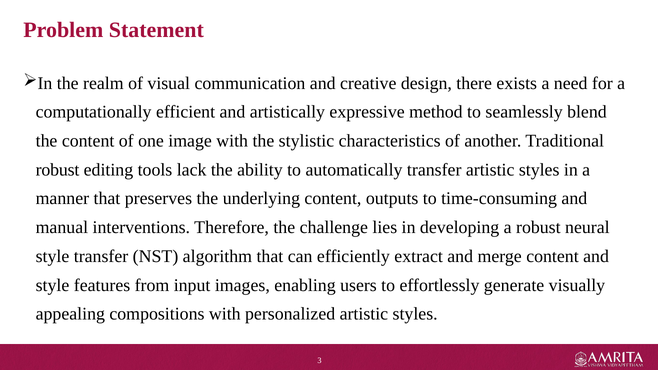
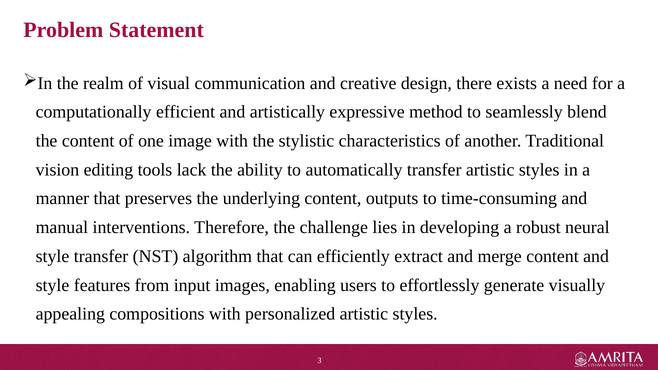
robust: robust -> vision (57, 170)
